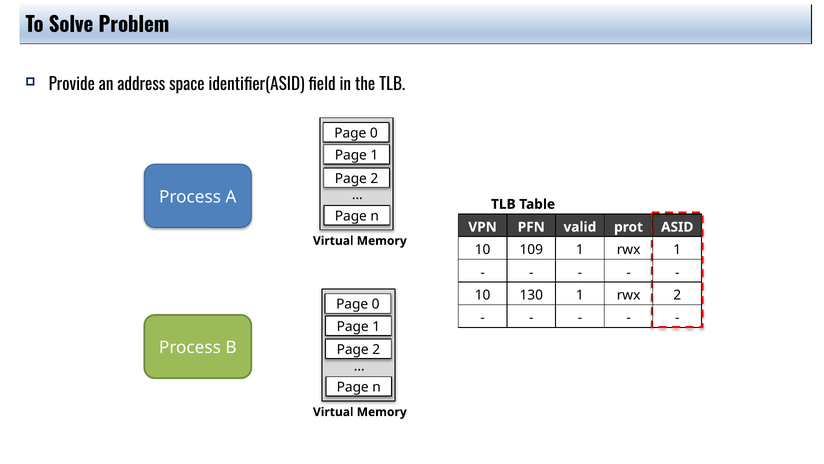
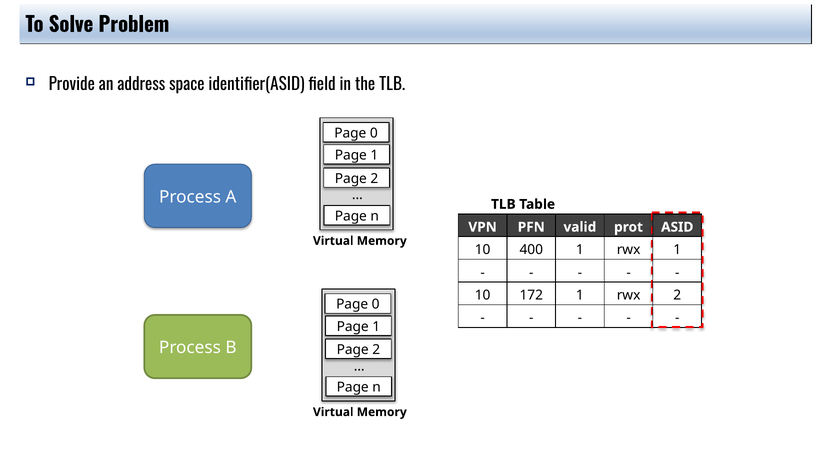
109: 109 -> 400 (531, 250)
130: 130 -> 172 (531, 295)
